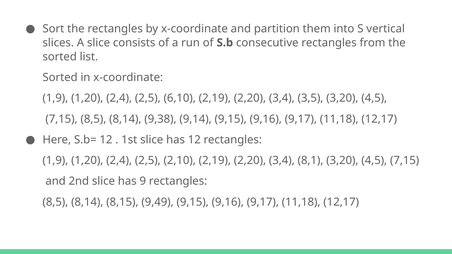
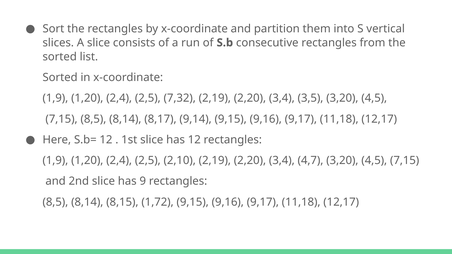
6,10: 6,10 -> 7,32 (180, 98)
9,38: 9,38 -> 8,17 (160, 119)
8,1: 8,1 -> 4,7 (310, 161)
9,49: 9,49 -> 1,72 (158, 202)
